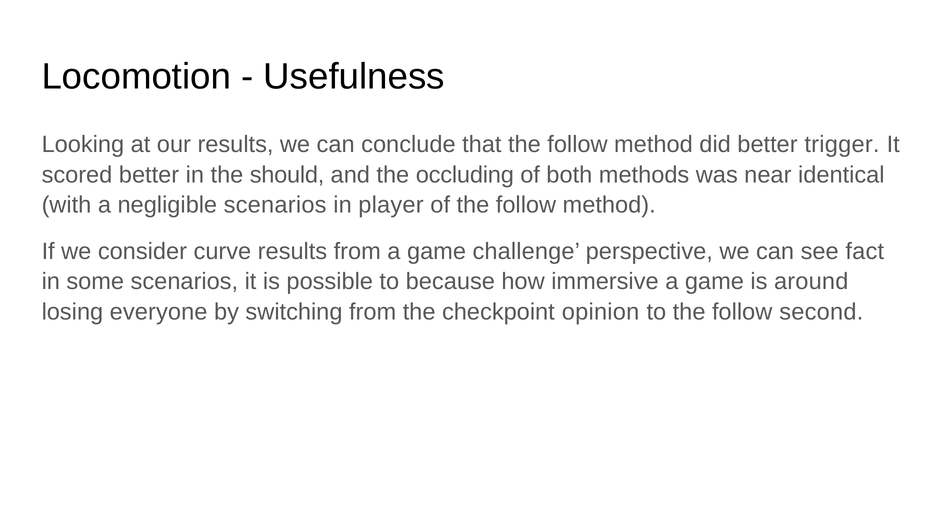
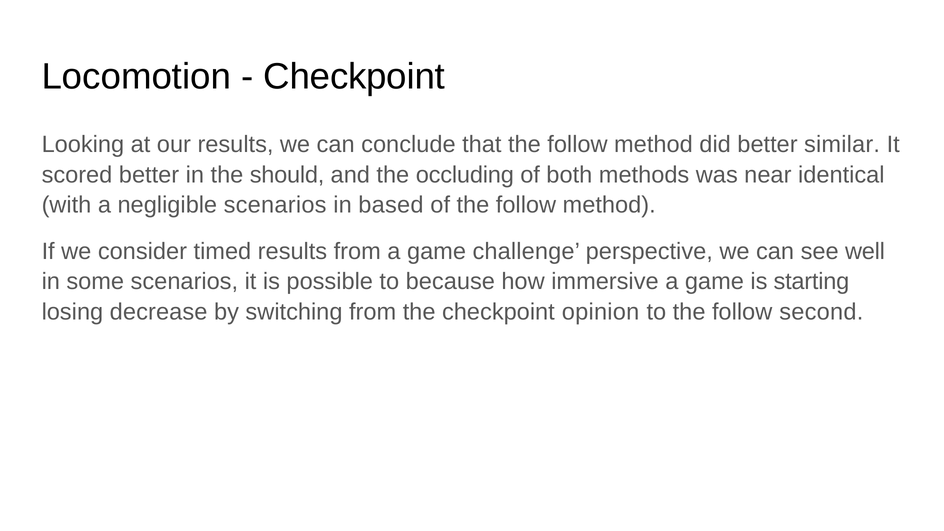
Usefulness: Usefulness -> Checkpoint (354, 76)
trigger: trigger -> similar (842, 144)
player: player -> based (391, 205)
curve: curve -> timed (222, 251)
fact: fact -> well (865, 251)
around: around -> starting (811, 282)
everyone: everyone -> decrease (159, 312)
